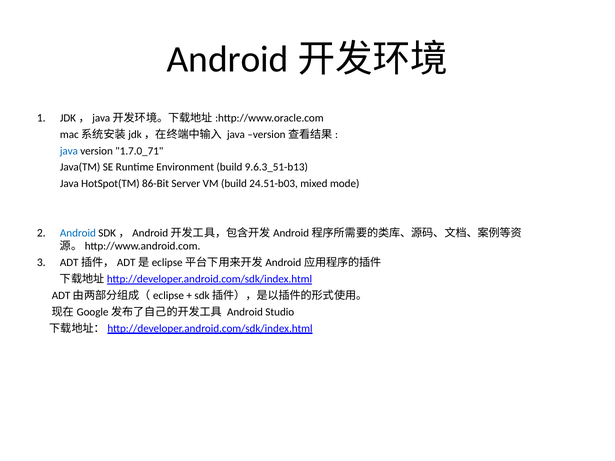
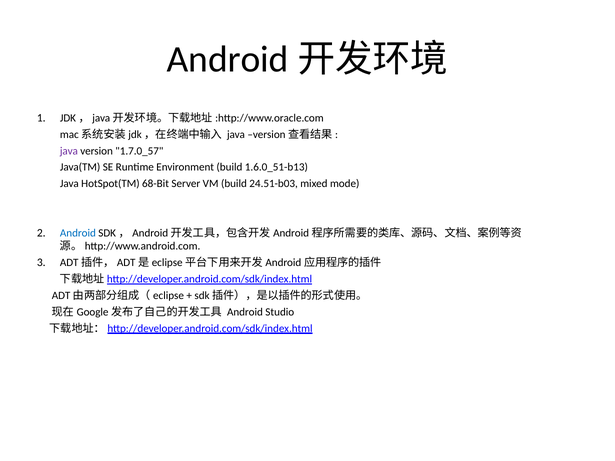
java colour: blue -> purple (69, 151)
1.7.0_71: 1.7.0_71 -> 1.7.0_57 (139, 151)
9.6.3_51-b13: 9.6.3_51-b13 -> 1.6.0_51-b13 (276, 167)
86-Bit: 86-Bit -> 68-Bit (156, 184)
